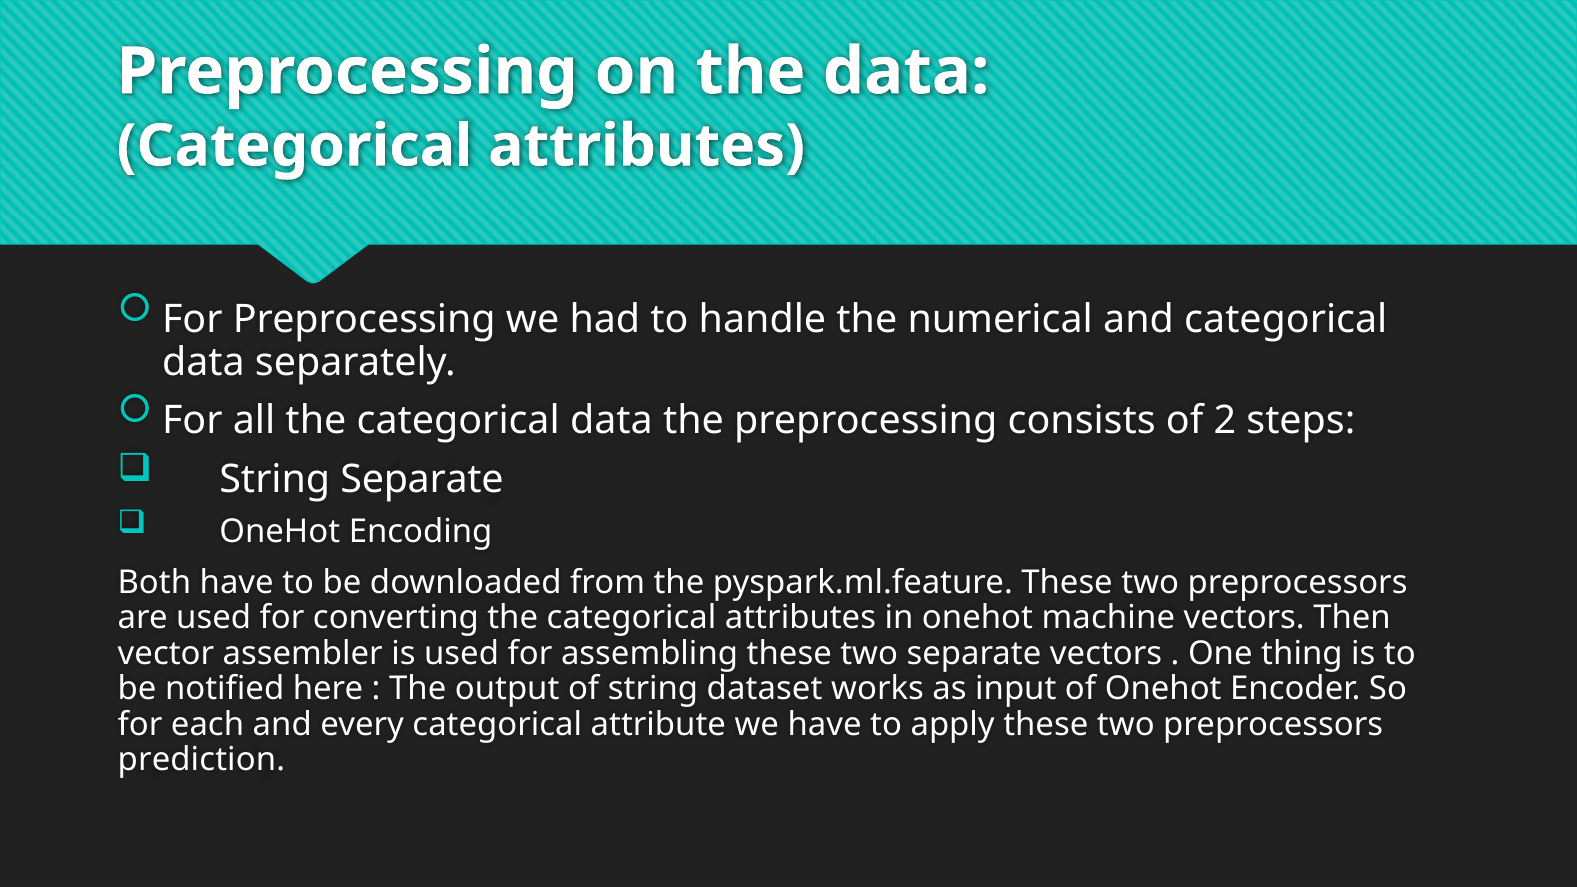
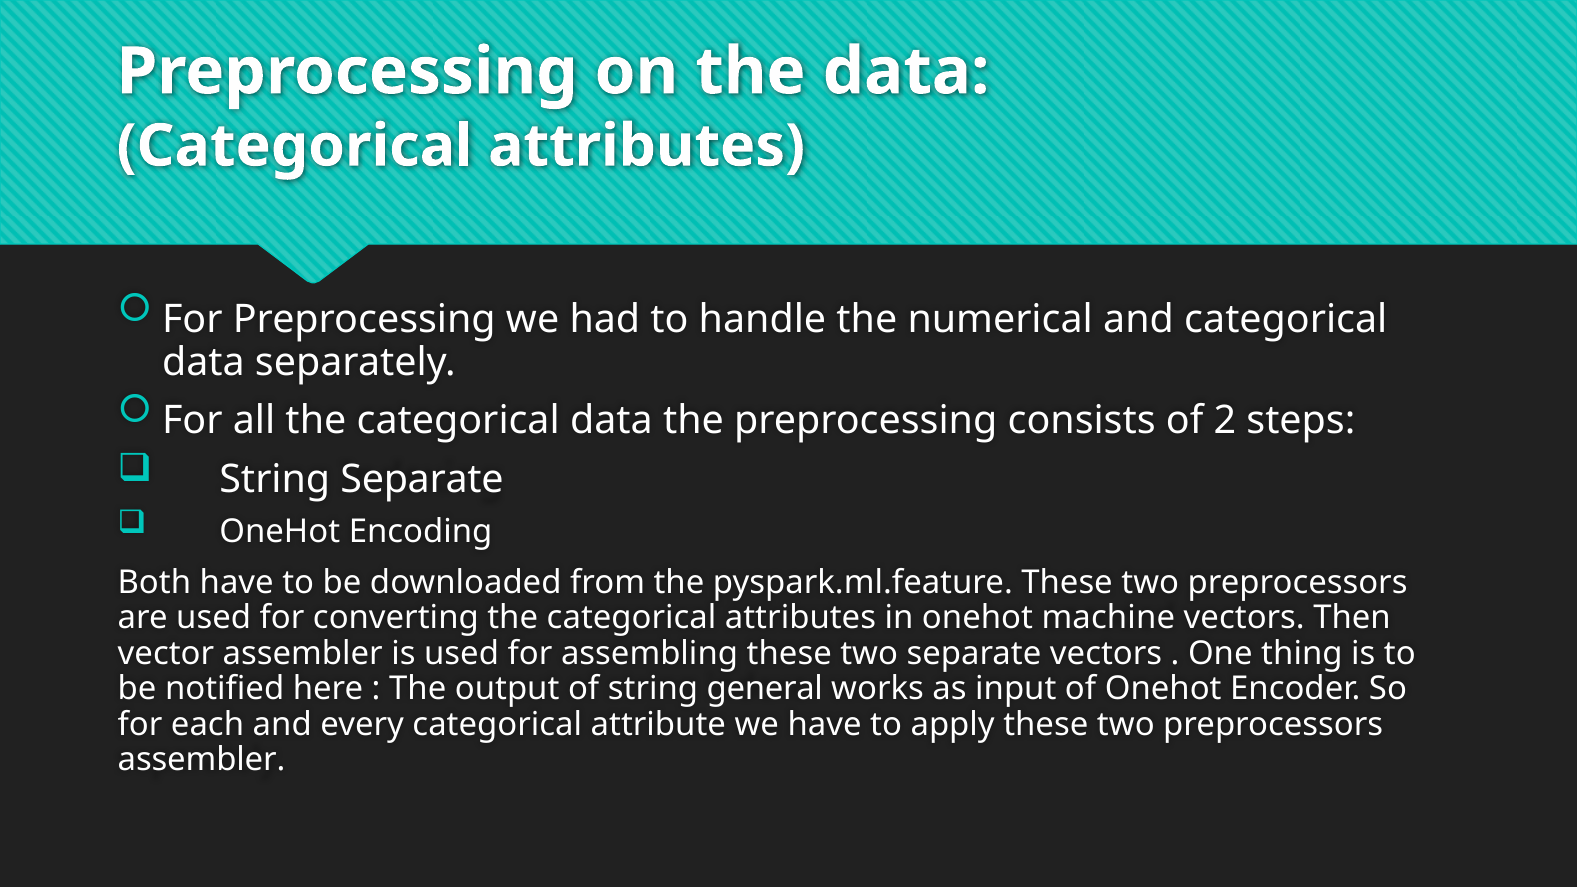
dataset: dataset -> general (765, 689)
prediction: prediction -> assembler (202, 760)
